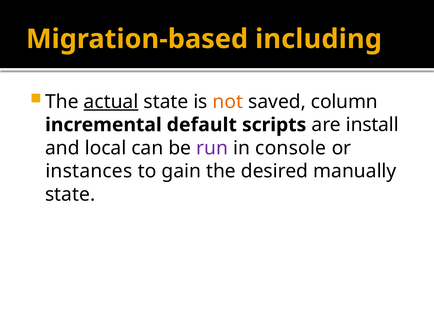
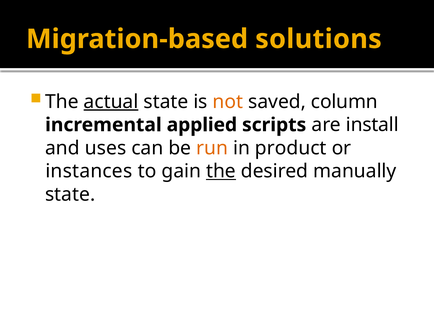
including: including -> solutions (318, 39)
default: default -> applied (202, 125)
local: local -> uses (106, 148)
run colour: purple -> orange (212, 148)
console: console -> product (291, 148)
the underline: none -> present (221, 171)
